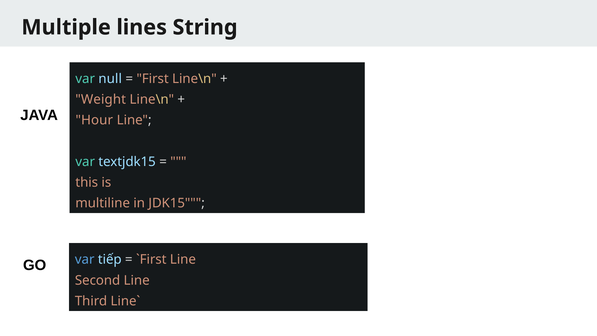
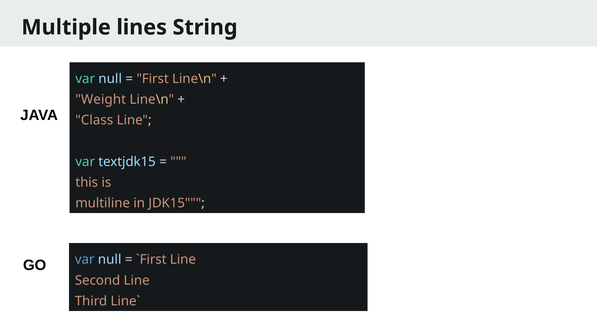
Hour: Hour -> Class (94, 120)
tiếp: tiếp -> null (110, 259)
